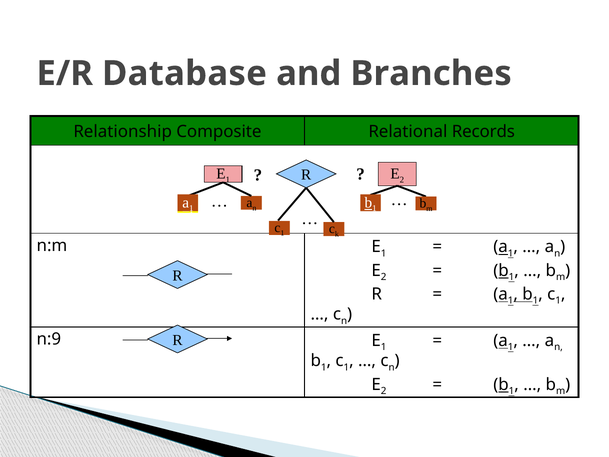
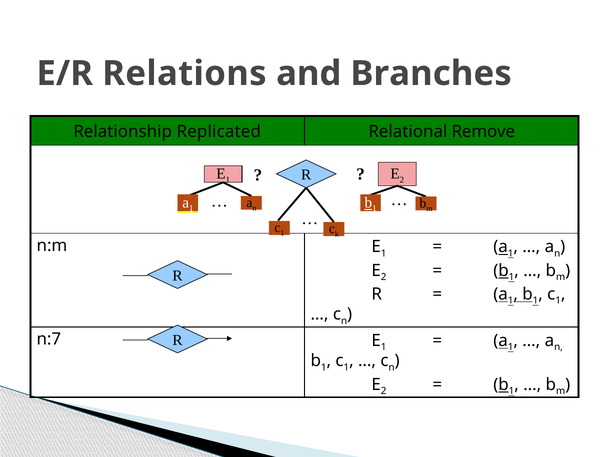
Database: Database -> Relations (184, 73)
Composite: Composite -> Replicated (219, 132)
Records: Records -> Remove (483, 132)
n:9: n:9 -> n:7 (49, 339)
